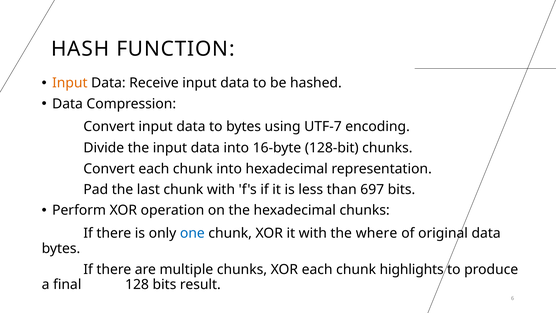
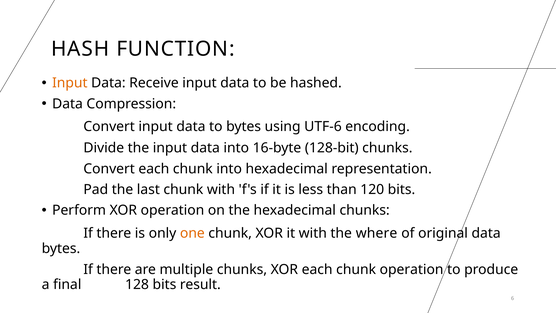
UTF-7: UTF-7 -> UTF-6 (323, 127)
697: 697 -> 120 (372, 189)
one colour: blue -> orange (192, 233)
chunk highlights: highlights -> operation (412, 269)
